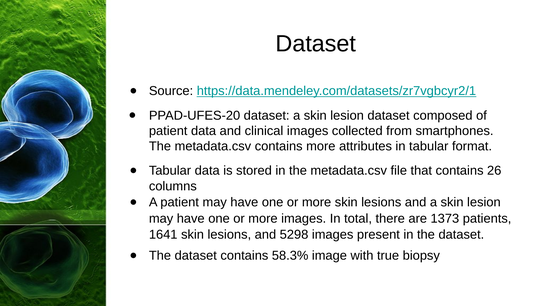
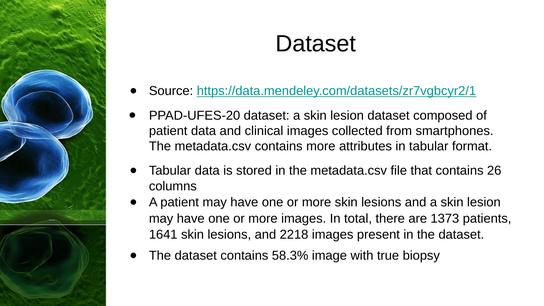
5298: 5298 -> 2218 (294, 235)
